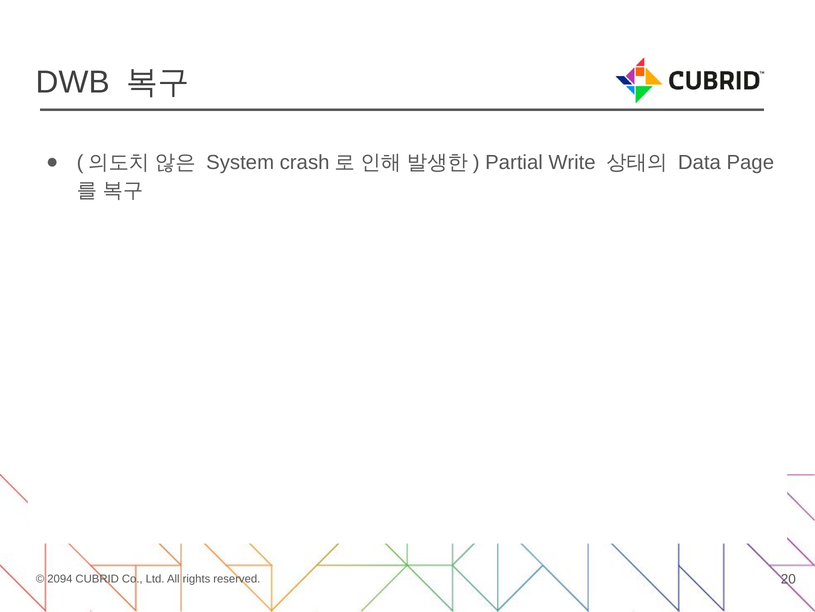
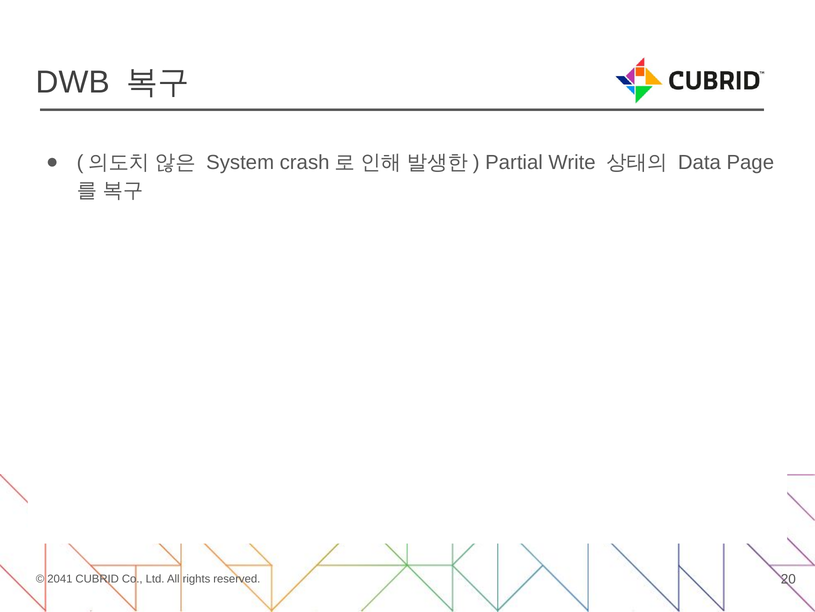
2094: 2094 -> 2041 (60, 578)
